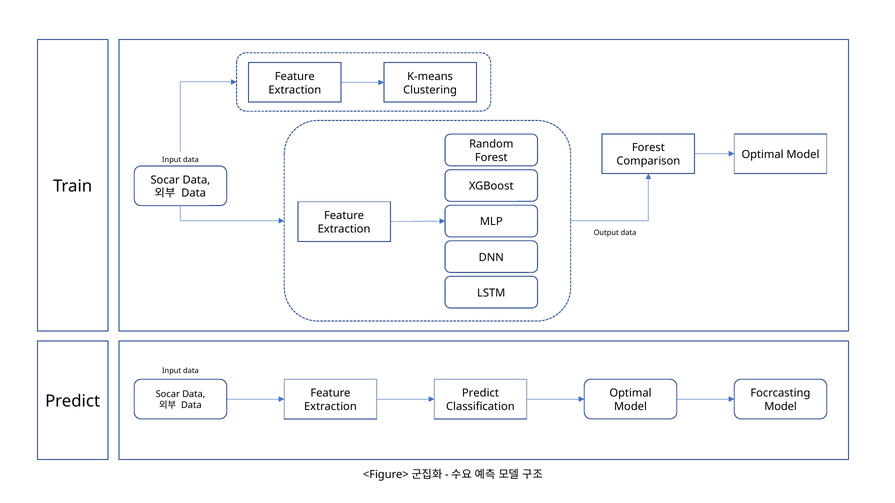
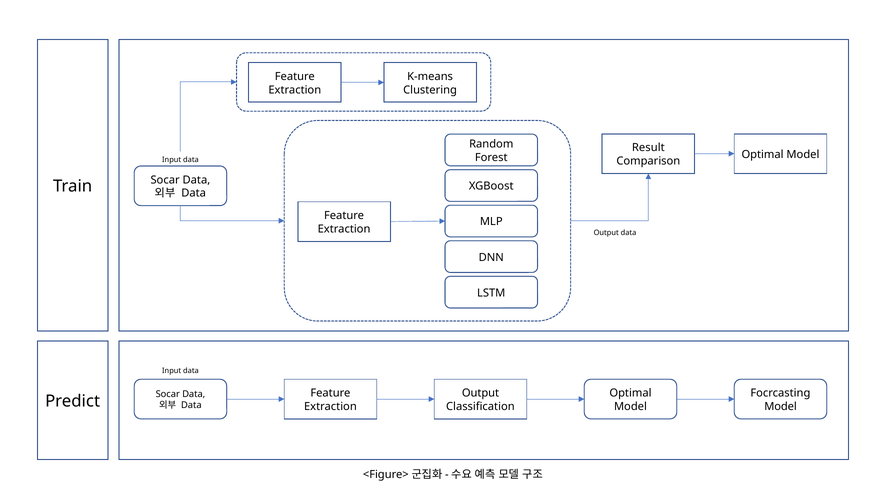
Forest: Forest -> Result (648, 148)
Predict: Predict -> Output (481, 393)
